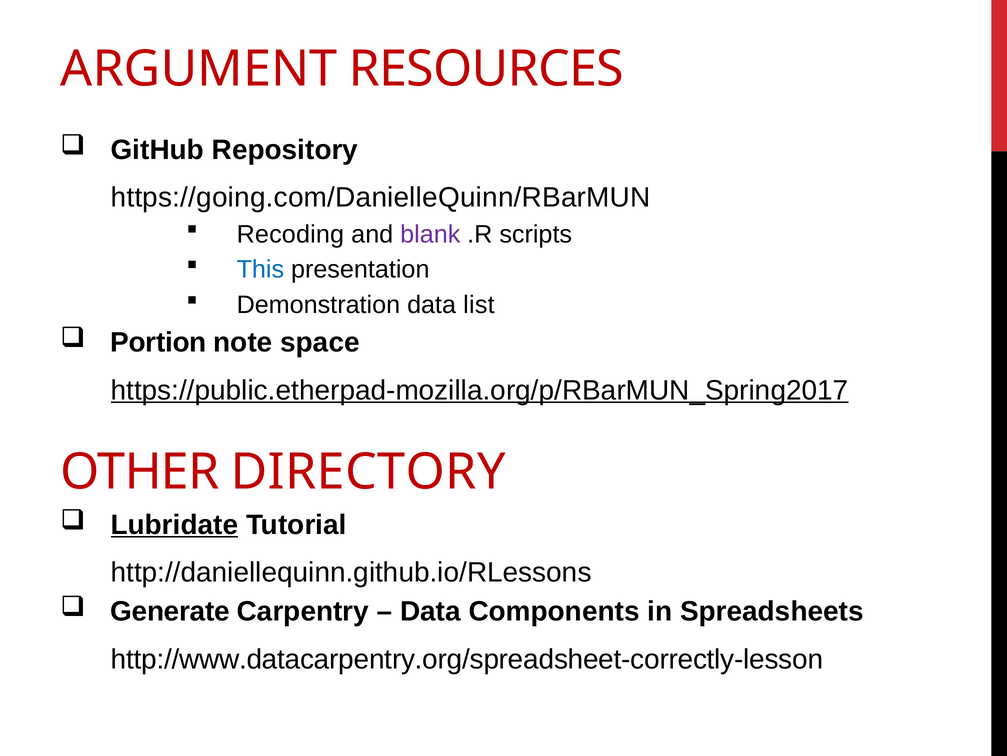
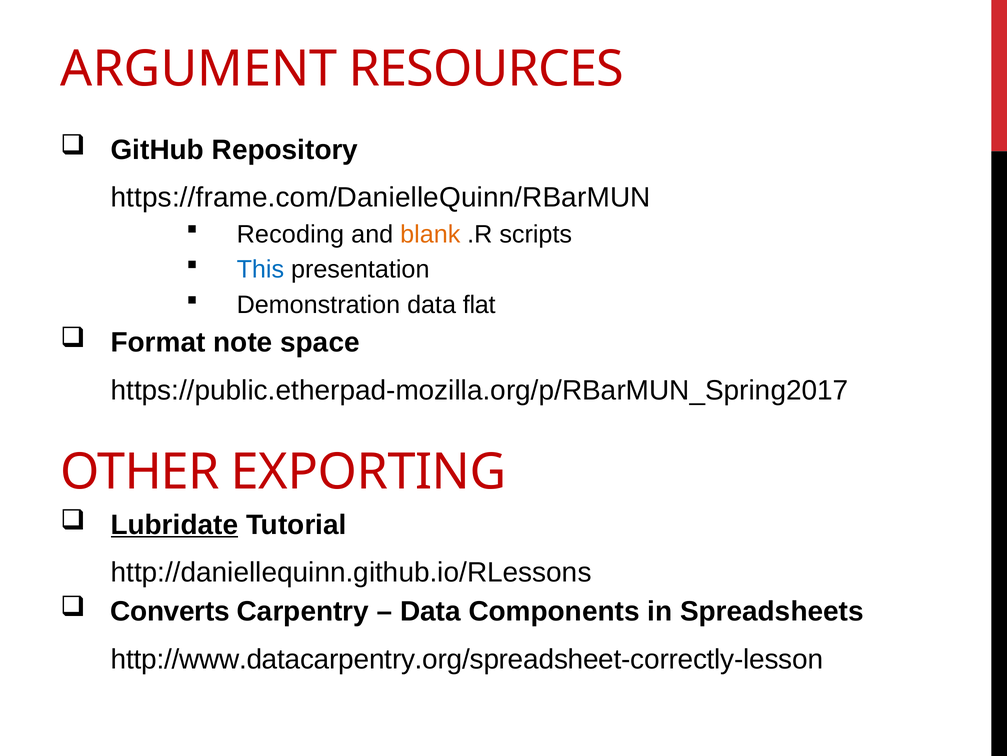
https://going.com/DanielleQuinn/RBarMUN: https://going.com/DanielleQuinn/RBarMUN -> https://frame.com/DanielleQuinn/RBarMUN (381, 197)
blank colour: purple -> orange (430, 234)
list: list -> flat (479, 305)
Portion: Portion -> Format (158, 342)
https://public.etherpad-mozilla.org/p/RBarMUN_Spring2017 underline: present -> none (480, 390)
DIRECTORY: DIRECTORY -> EXPORTING (369, 472)
Generate: Generate -> Converts (170, 611)
